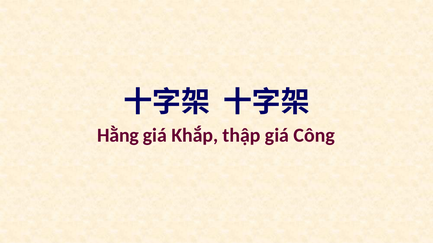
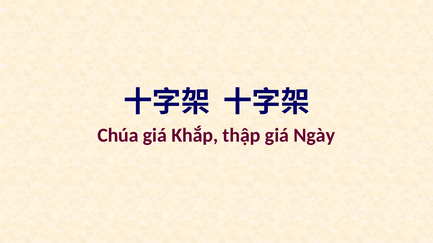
Hằng: Hằng -> Chúa (118, 136)
Công: Công -> Ngày (314, 136)
